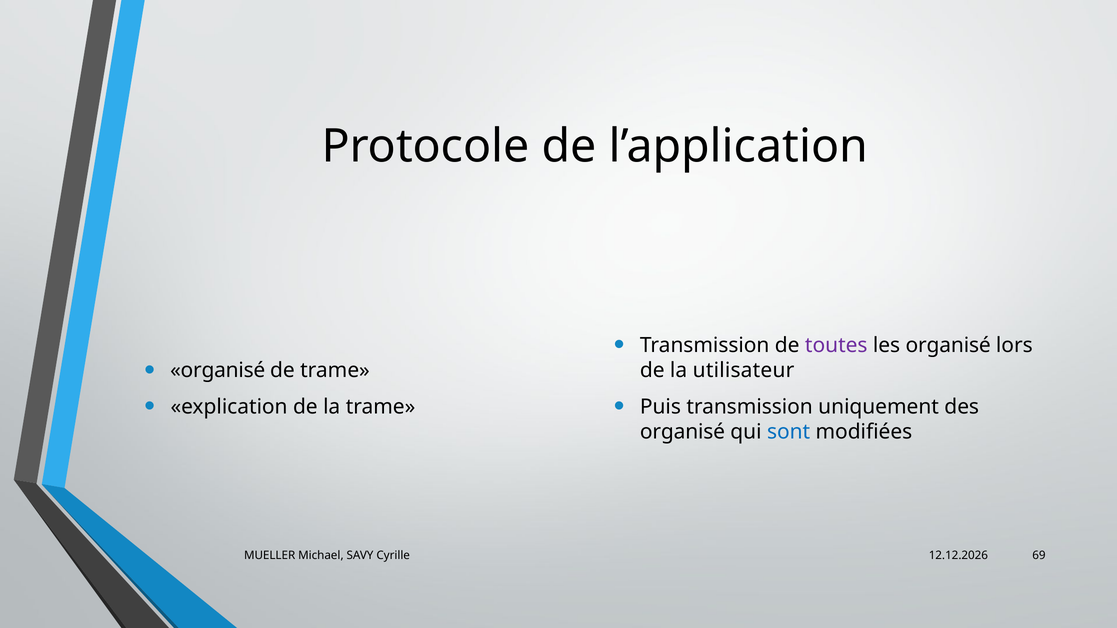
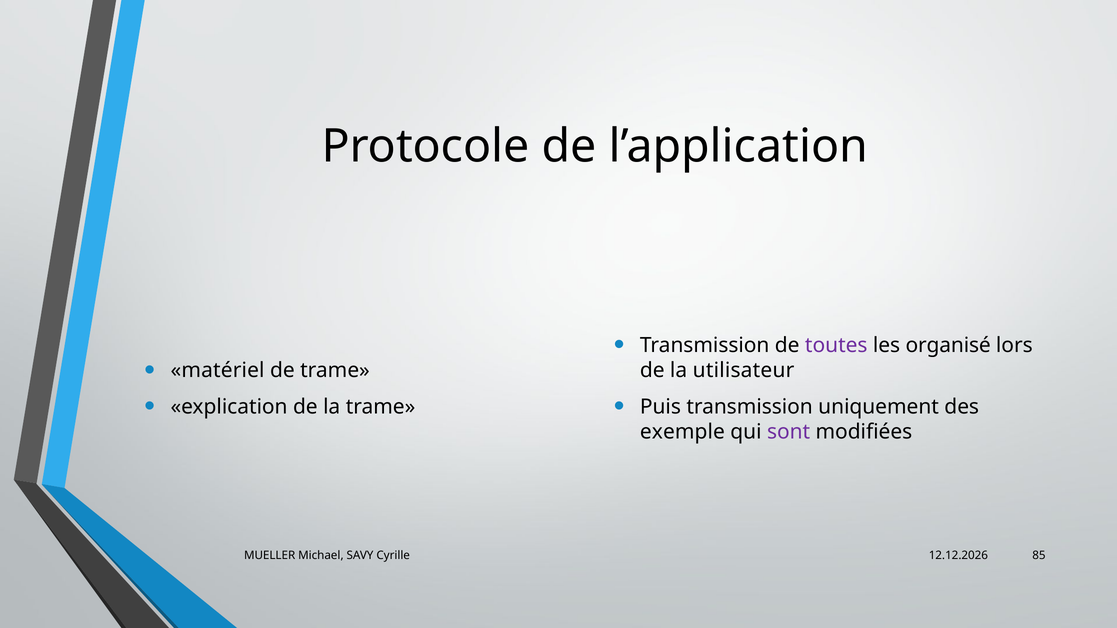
organisé: organisé -> matériel (218, 371)
organisé: organisé -> exemple (682, 432)
sont colour: blue -> purple (789, 432)
69: 69 -> 85 (1039, 556)
